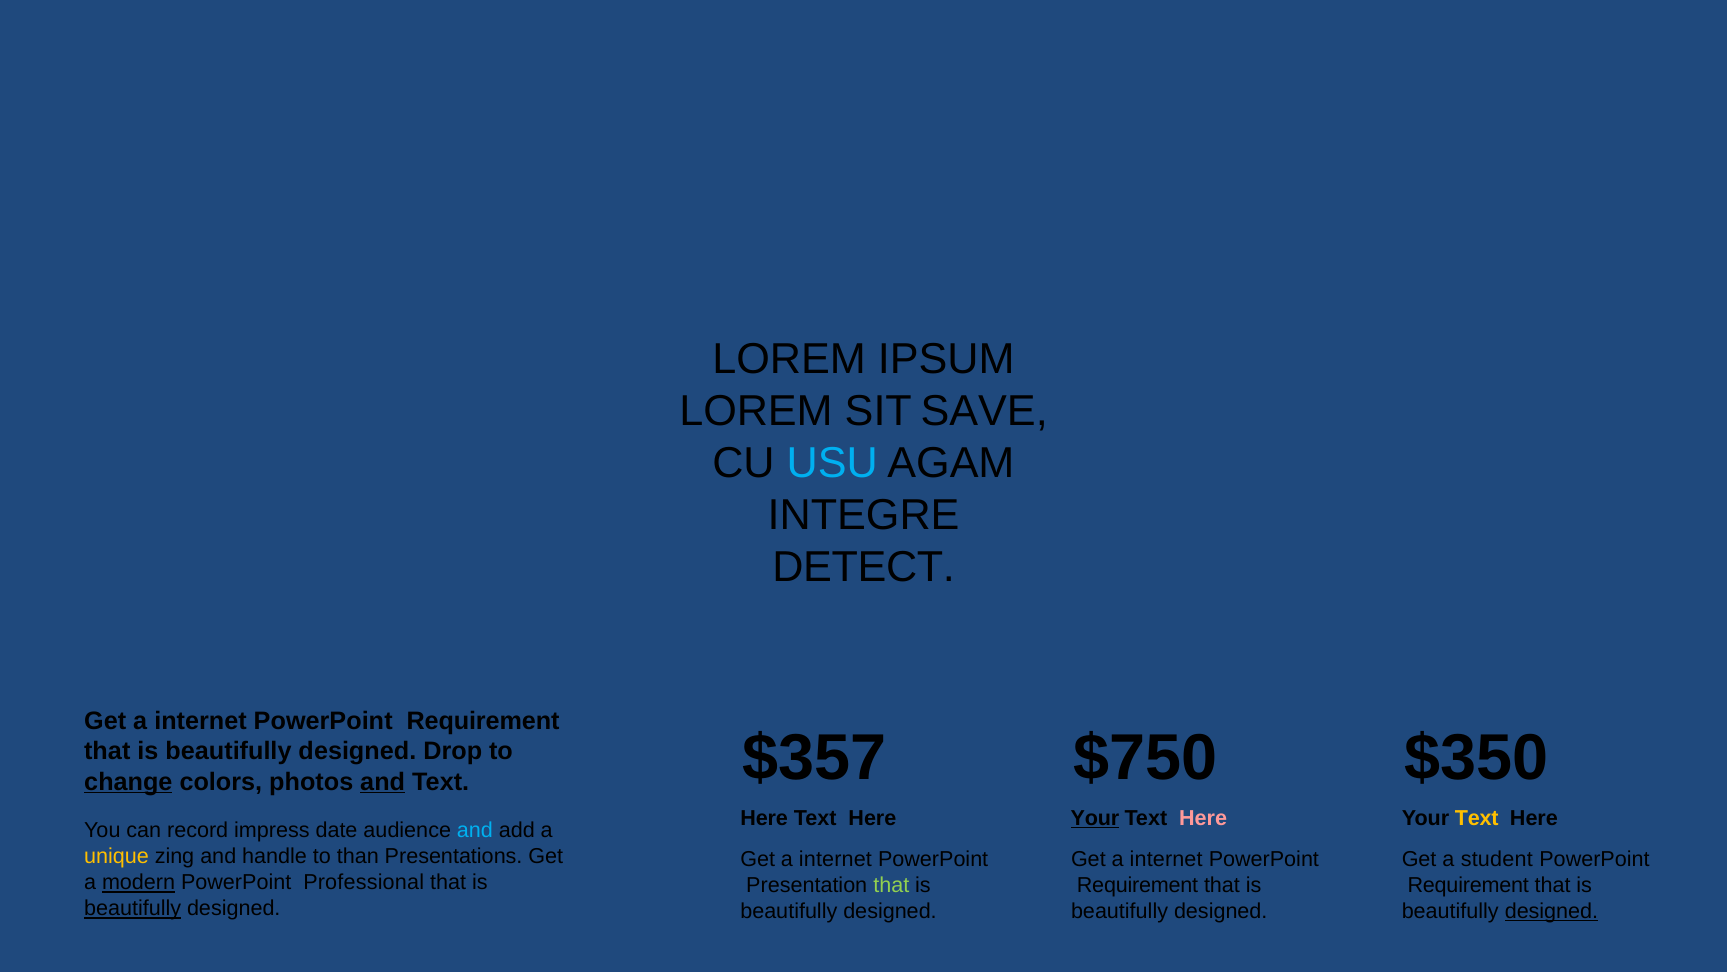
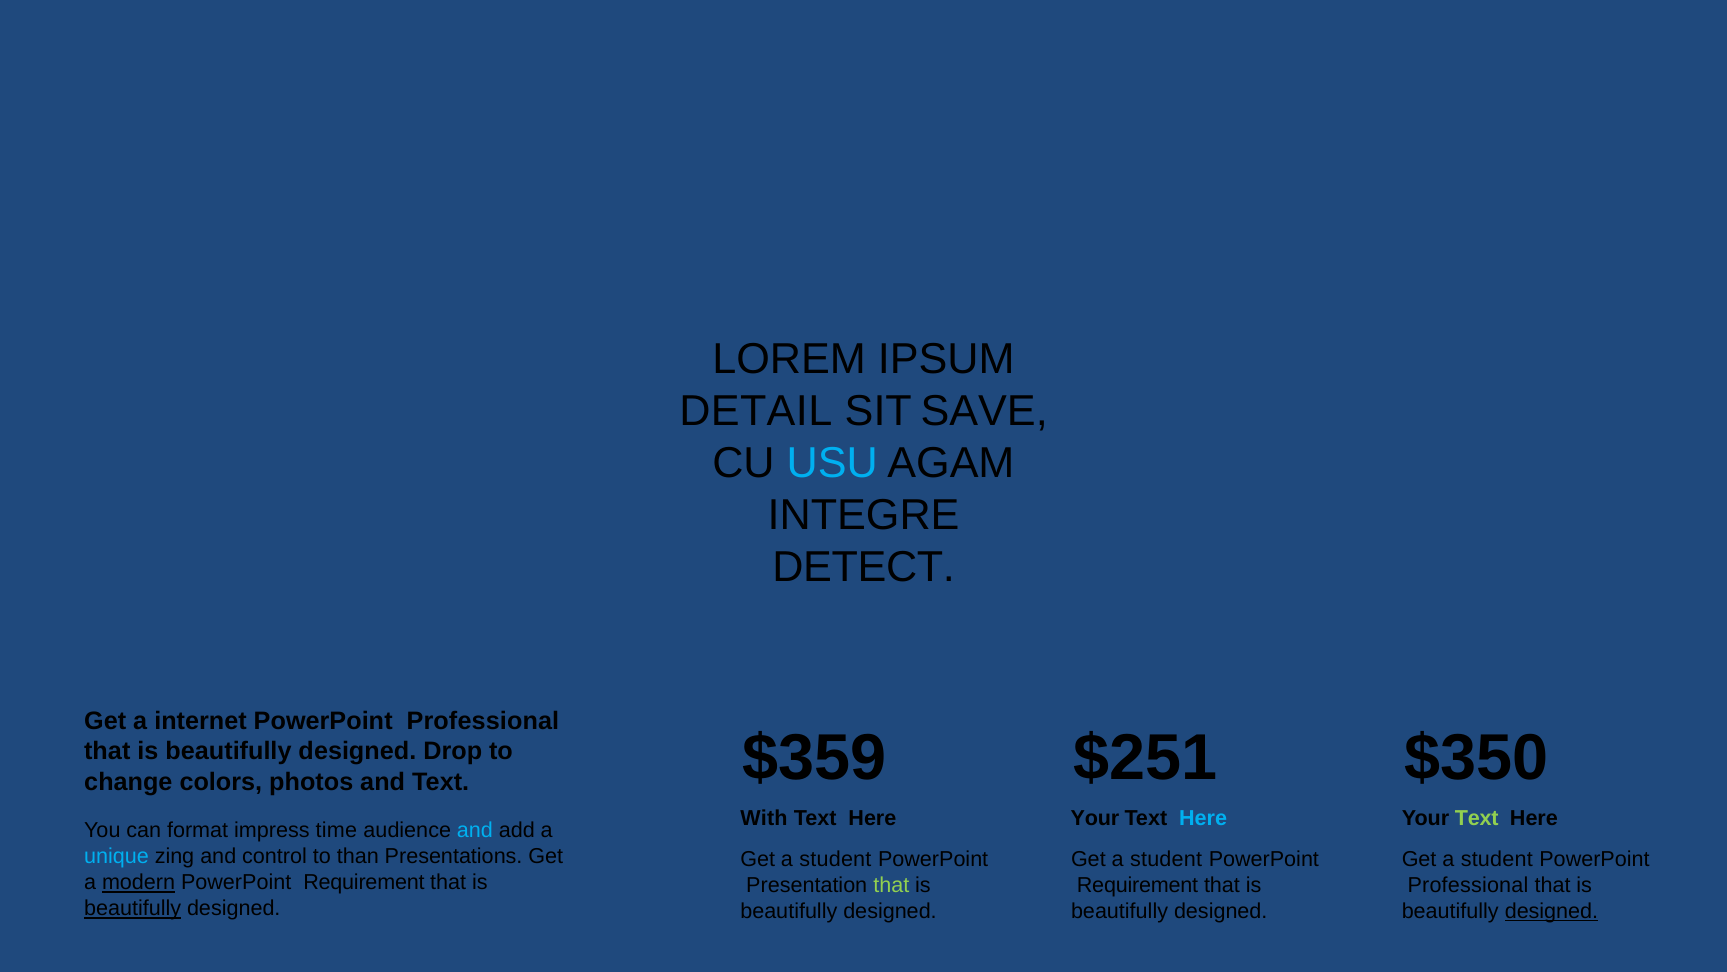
LOREM: LOREM -> DETAIL (756, 411)
Requirement: Requirement -> Professional (483, 721)
$357: $357 -> $359 (815, 758)
$750: $750 -> $251 (1146, 758)
change underline: present -> none (128, 781)
and underline: present -> none (383, 781)
Here: Here -> With (764, 818)
Your underline: present -> none (1095, 818)
Here colour: pink -> light blue (1203, 818)
Text colour: yellow -> light green (1477, 818)
record: record -> format (198, 830)
date: date -> time (336, 830)
unique colour: yellow -> light blue (116, 856)
handle: handle -> control (275, 856)
internet: internet -> student (835, 859)
internet: internet -> student (1166, 859)
Professional: Professional -> Requirement (364, 882)
Requirement: Requirement -> Professional (1468, 885)
